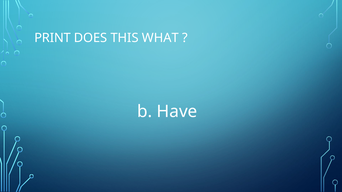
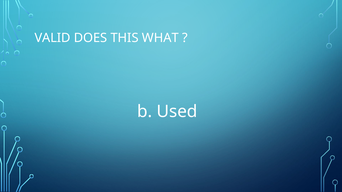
PRINT: PRINT -> VALID (53, 38)
Have: Have -> Used (177, 112)
